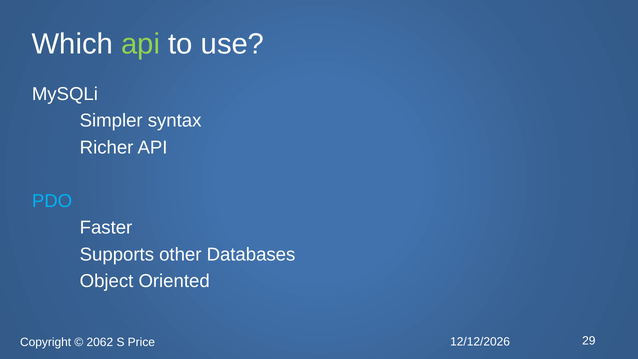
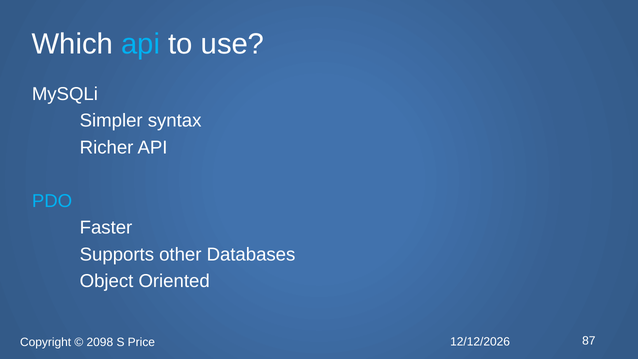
api colour: light green -> light blue (141, 44)
2062: 2062 -> 2098 (100, 342)
29: 29 -> 87 (589, 341)
